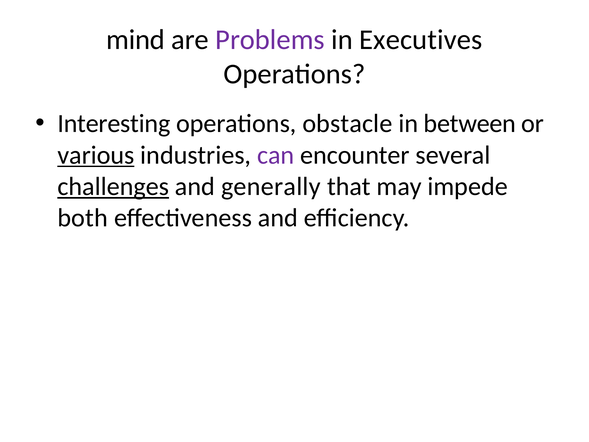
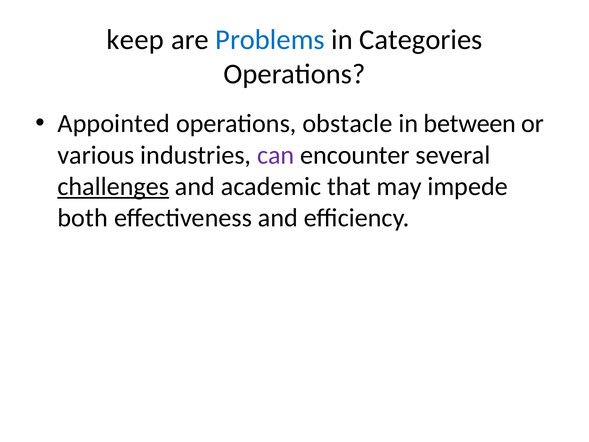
mind: mind -> keep (135, 40)
Problems colour: purple -> blue (270, 40)
Executives: Executives -> Categories (421, 40)
Interesting: Interesting -> Appointed (114, 124)
various underline: present -> none (96, 155)
generally: generally -> academic (271, 186)
